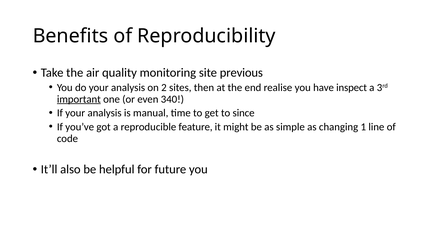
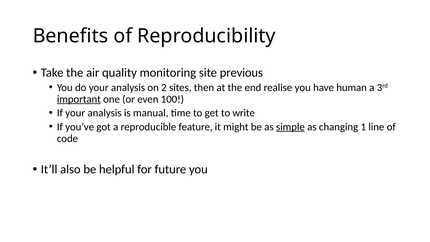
inspect: inspect -> human (352, 87)
340: 340 -> 100 (172, 99)
since: since -> write (244, 113)
simple underline: none -> present (290, 127)
